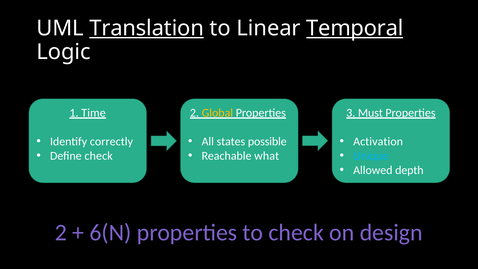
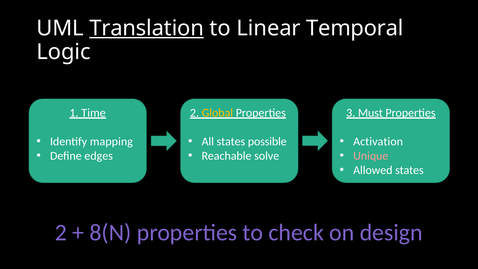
Temporal underline: present -> none (355, 28)
correctly: correctly -> mapping (111, 142)
Define check: check -> edges (99, 156)
what: what -> solve (267, 156)
Unique colour: light blue -> pink (371, 156)
Allowed depth: depth -> states (409, 170)
6(N: 6(N -> 8(N (111, 232)
